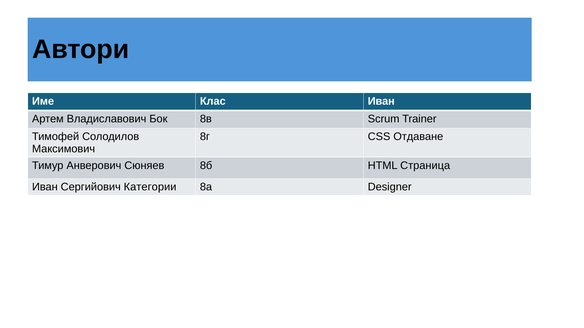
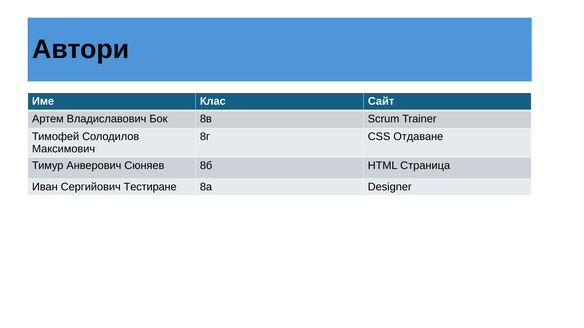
Клас Иван: Иван -> Сайт (381, 101)
Категории: Категории -> Тестиране (150, 187)
